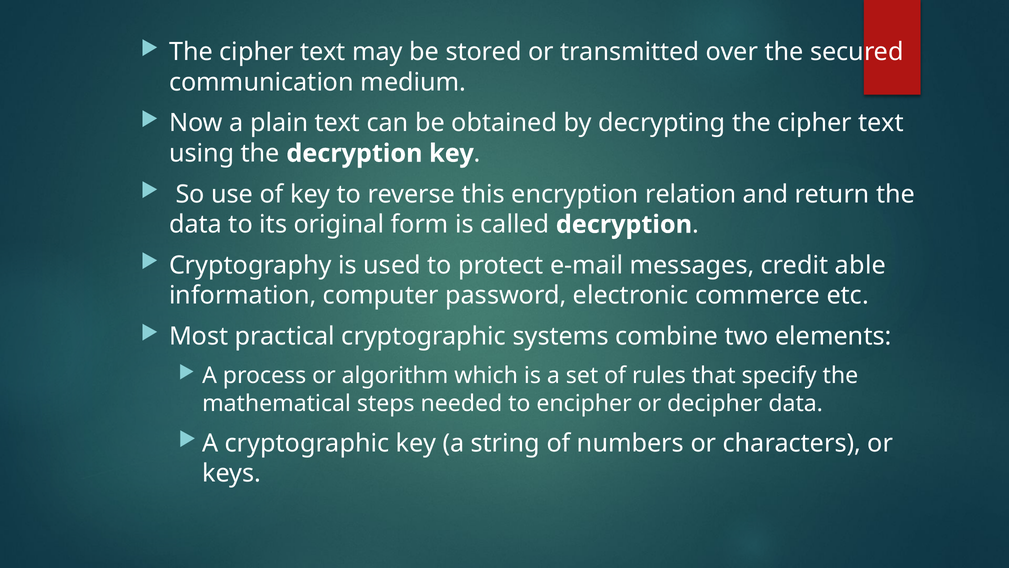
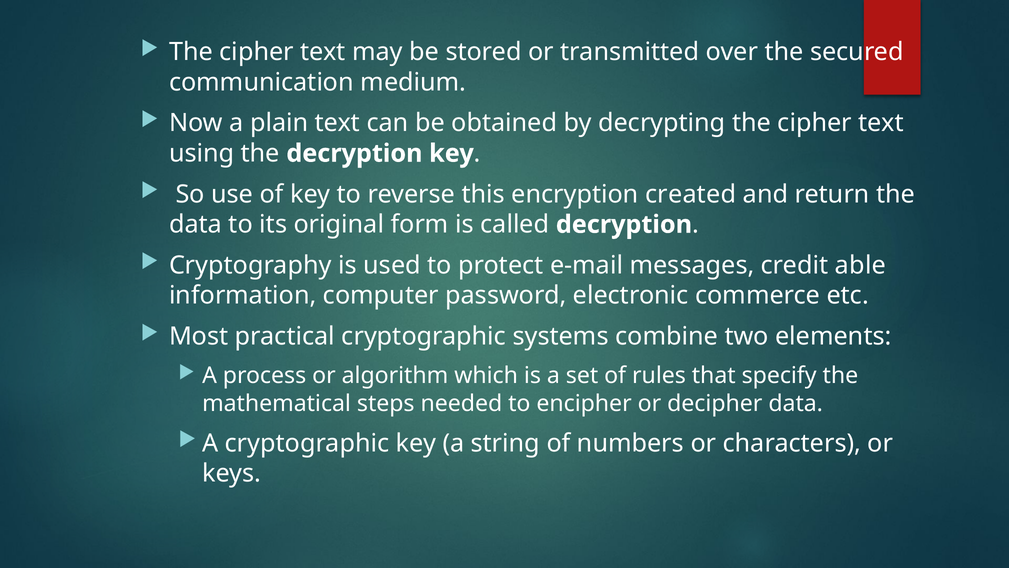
relation: relation -> created (691, 194)
